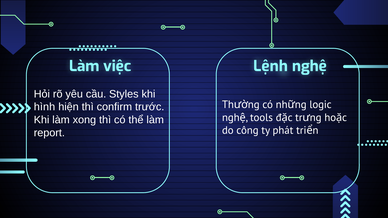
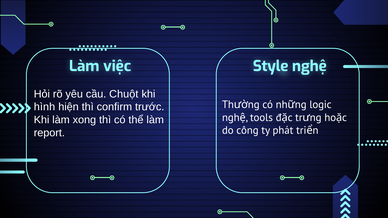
Lệnh: Lệnh -> Style (271, 66)
Styles: Styles -> Chuột (124, 94)
